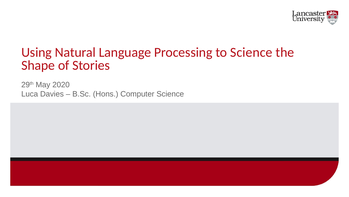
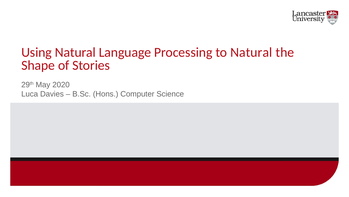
to Science: Science -> Natural (251, 52)
